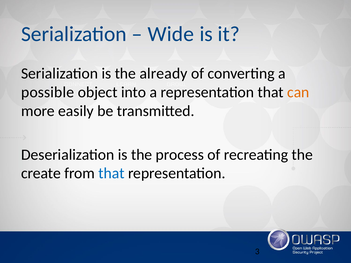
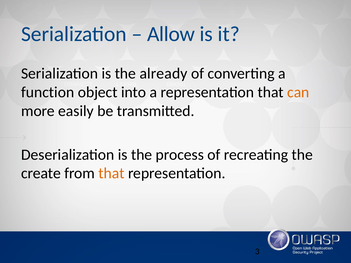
Wide: Wide -> Allow (171, 34)
possible: possible -> function (48, 92)
that colour: blue -> orange (111, 174)
